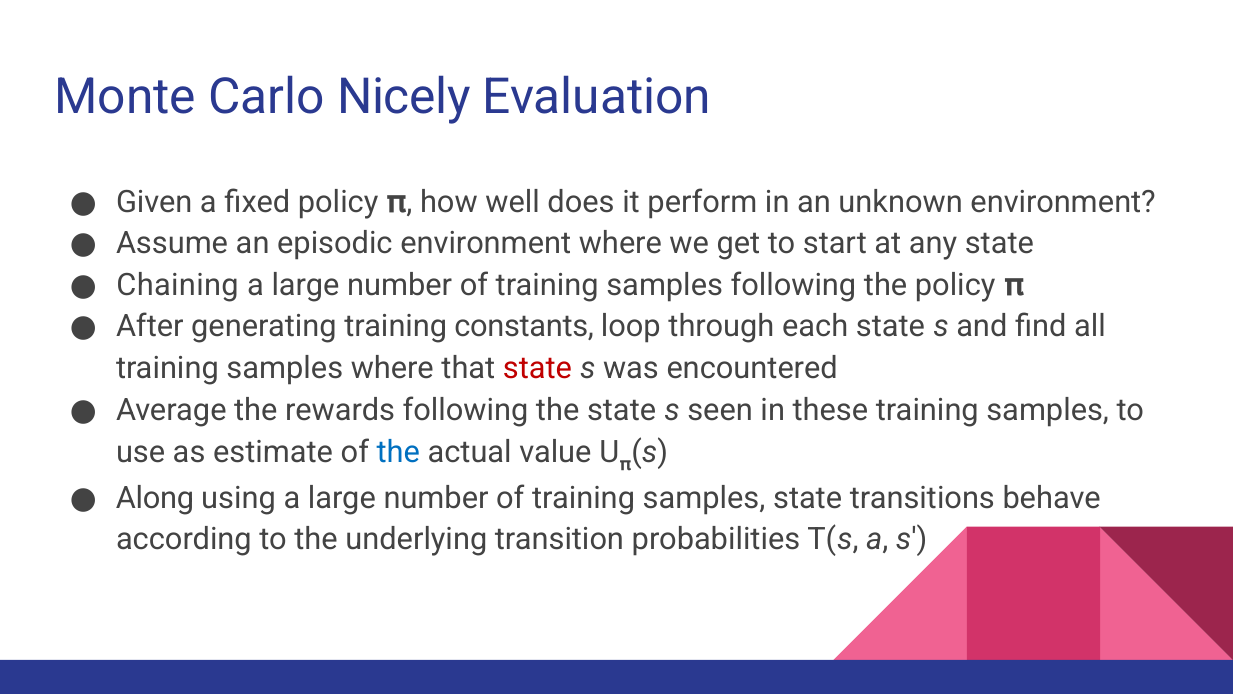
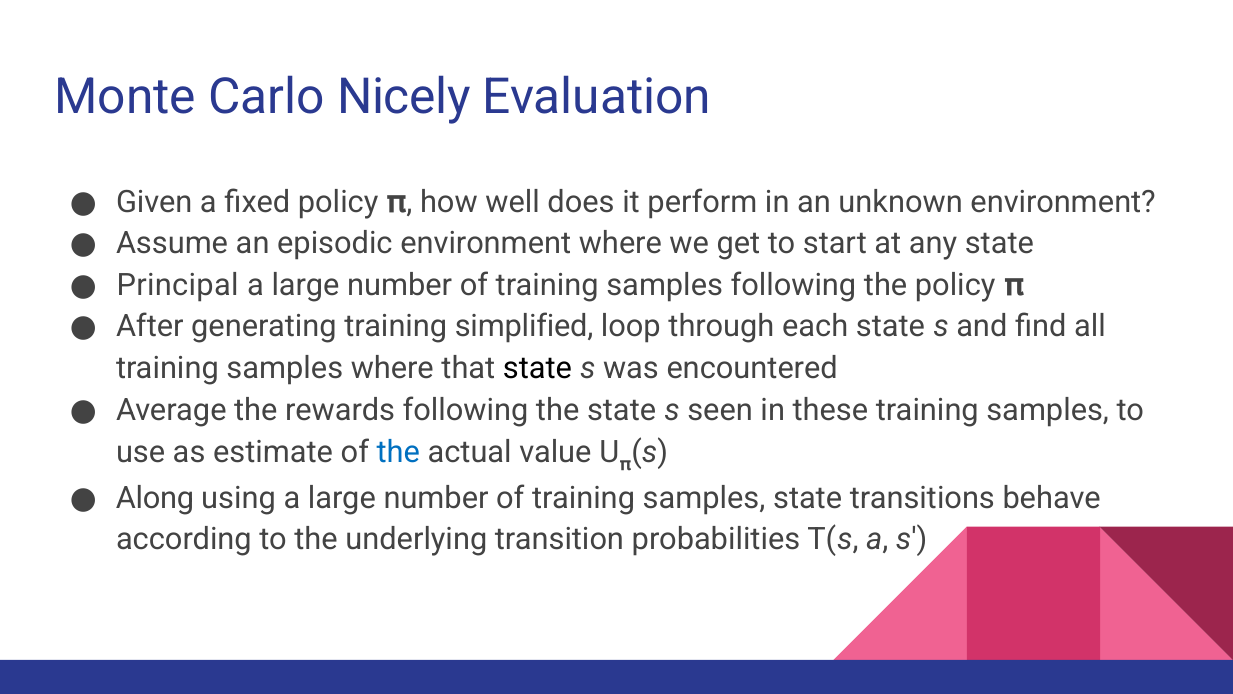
Chaining: Chaining -> Principal (178, 285)
constants: constants -> simplified (524, 327)
state colour: red -> black (537, 368)
